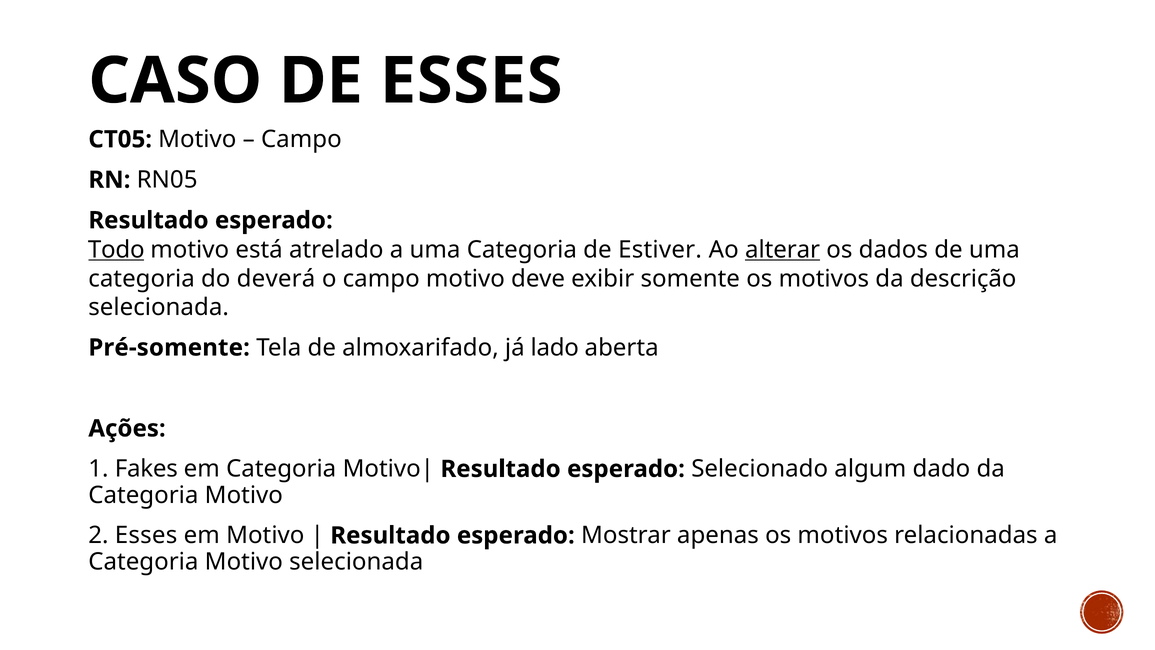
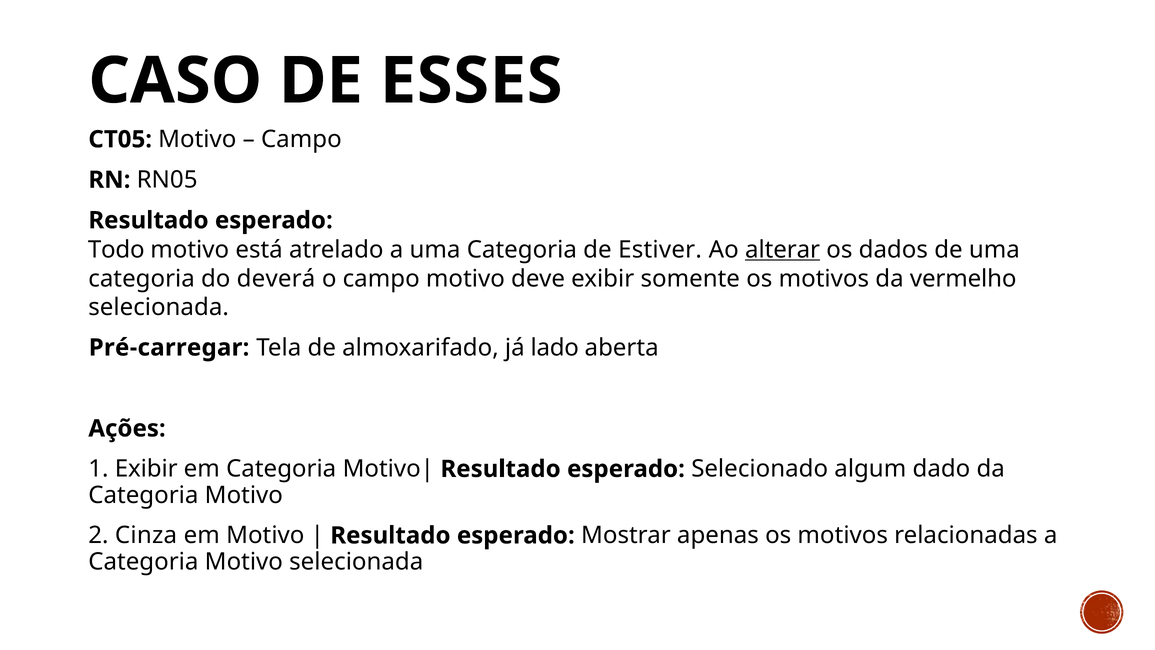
Todo underline: present -> none (116, 250)
descrição: descrição -> vermelho (963, 278)
Pré-somente: Pré-somente -> Pré-carregar (169, 347)
1 Fakes: Fakes -> Exibir (146, 469)
2 Esses: Esses -> Cinza (146, 535)
